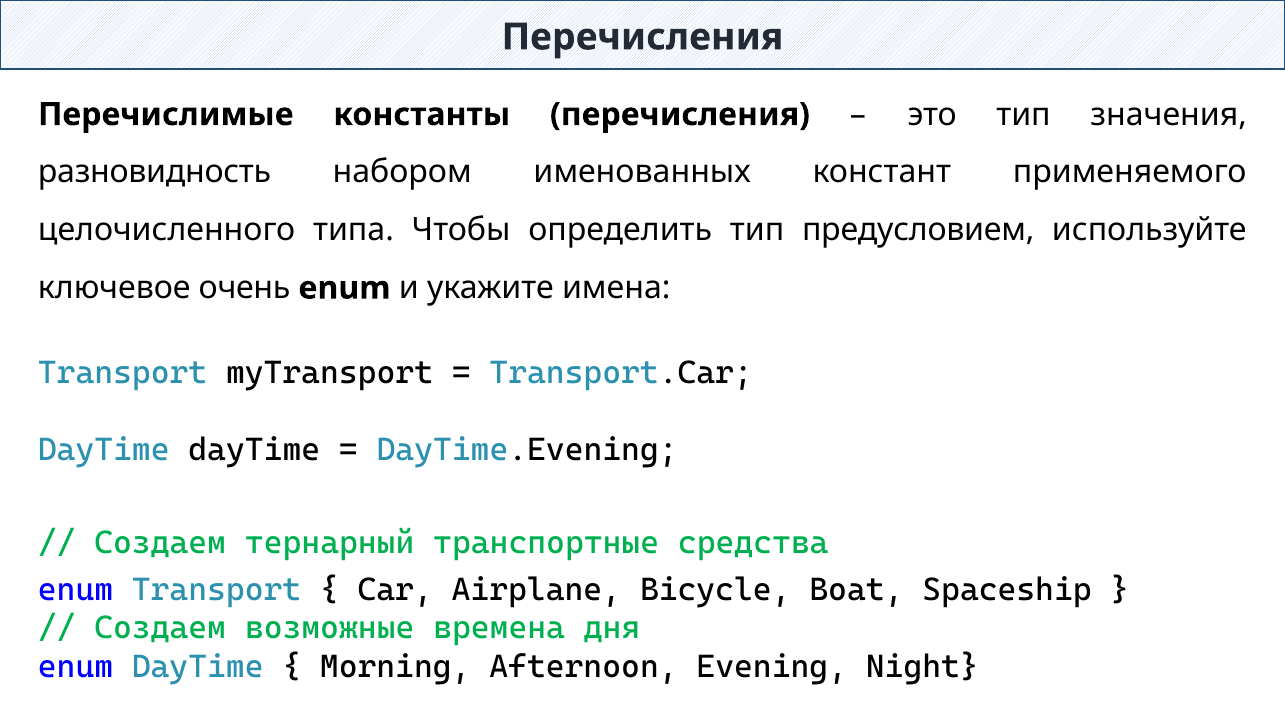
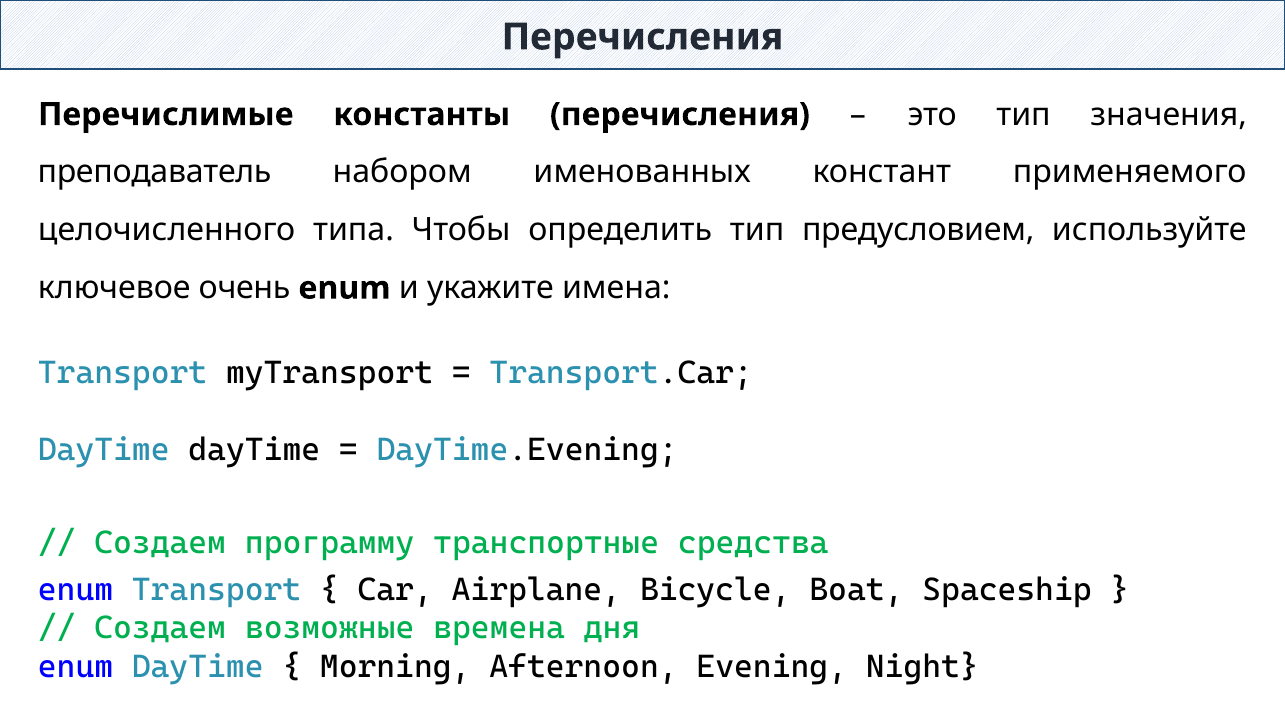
разновидность: разновидность -> преподаватель (155, 172)
тернарный: тернарный -> программу (330, 543)
